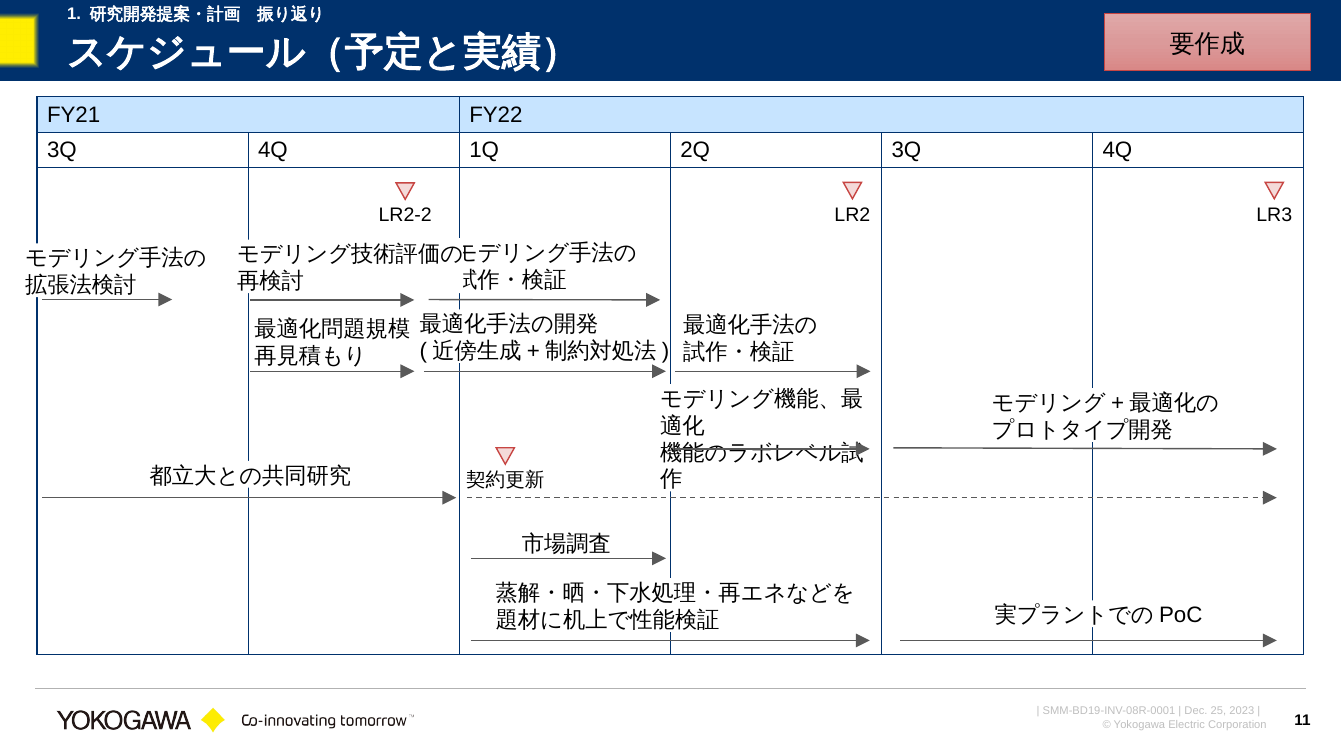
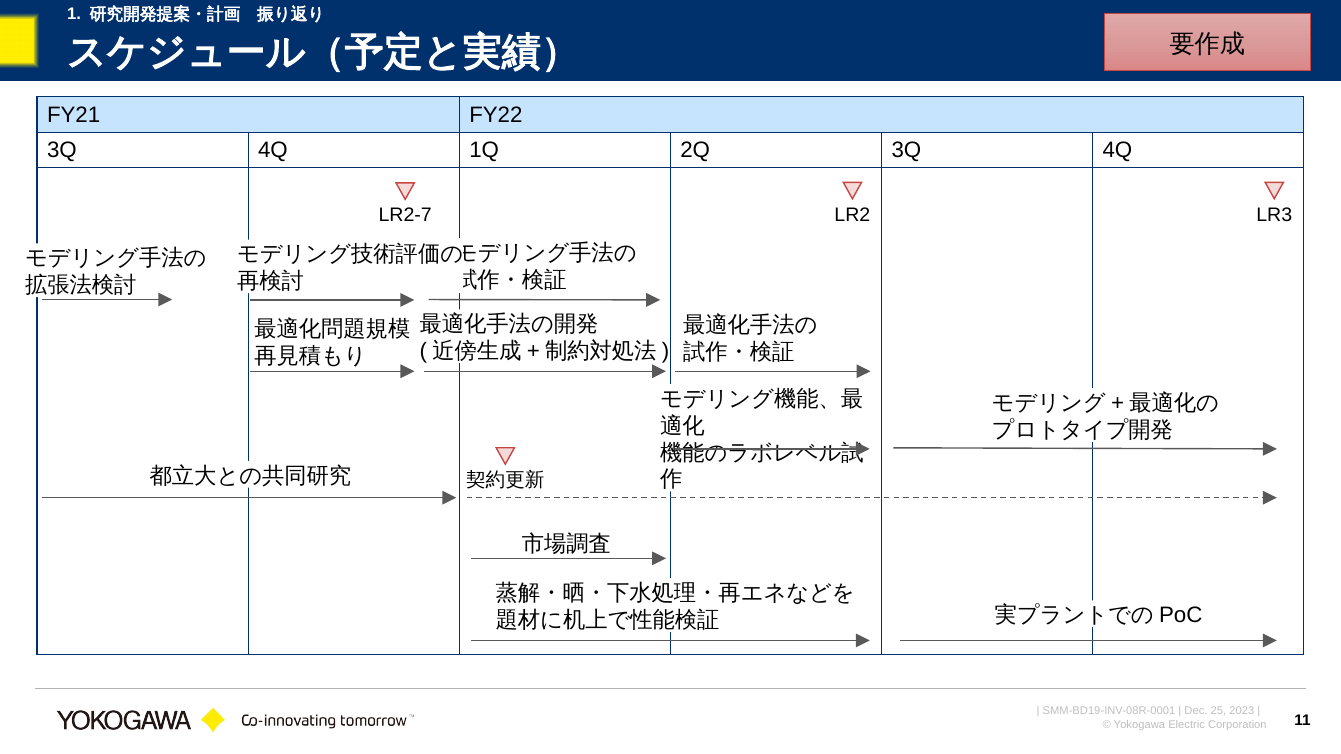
LR2-2: LR2-2 -> LR2-7 (405, 215)
